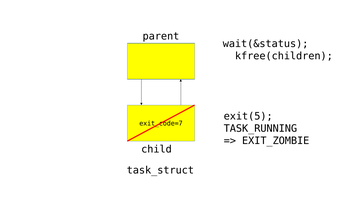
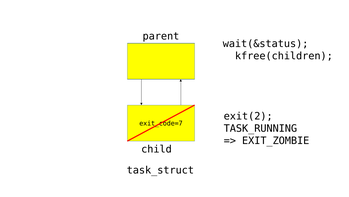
exit(5: exit(5 -> exit(2 (248, 116)
